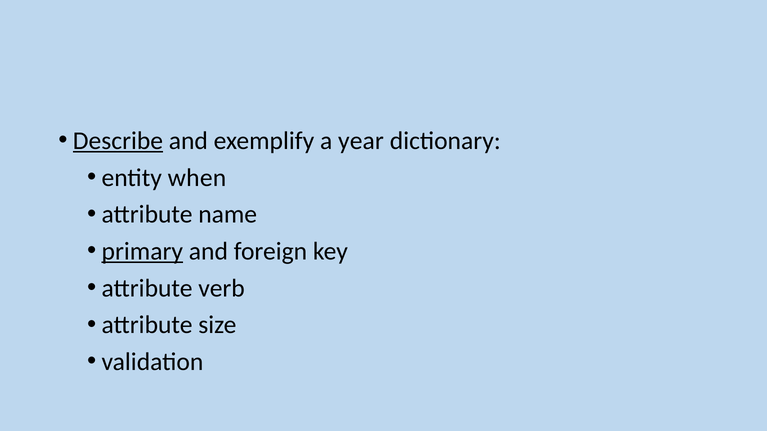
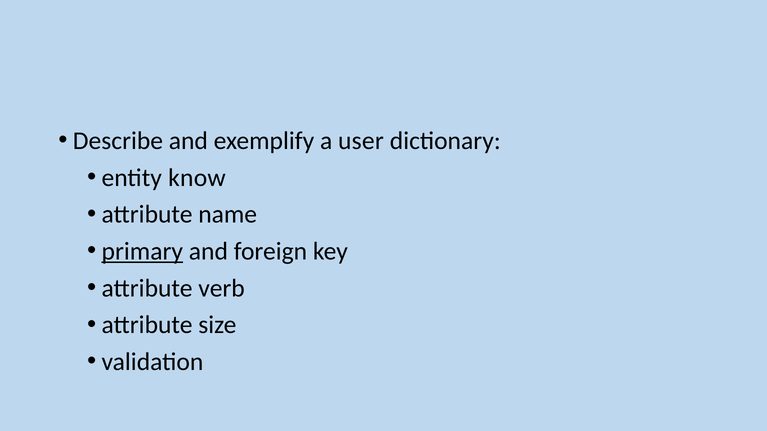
Describe underline: present -> none (118, 141)
year: year -> user (361, 141)
when: when -> know (197, 178)
